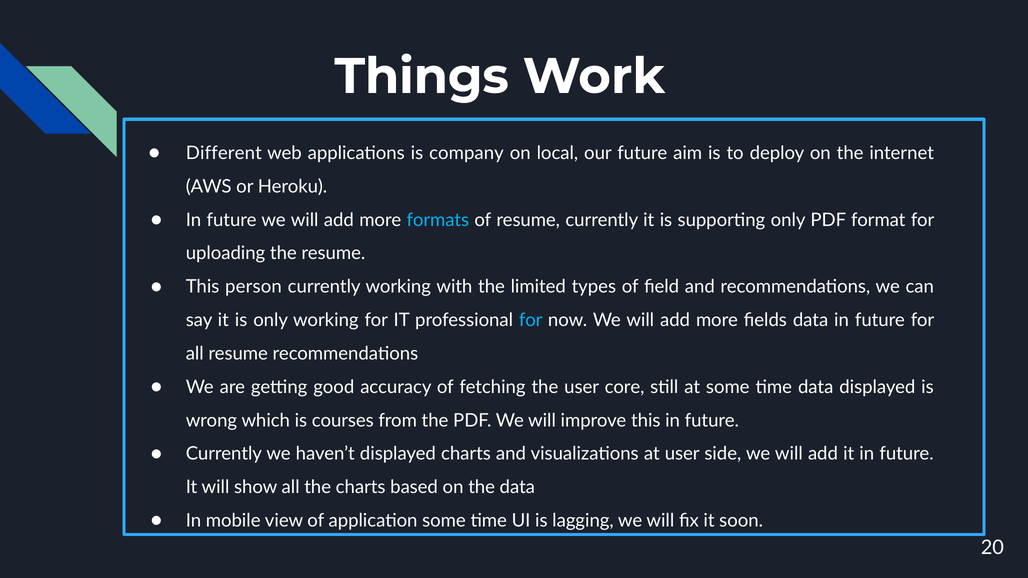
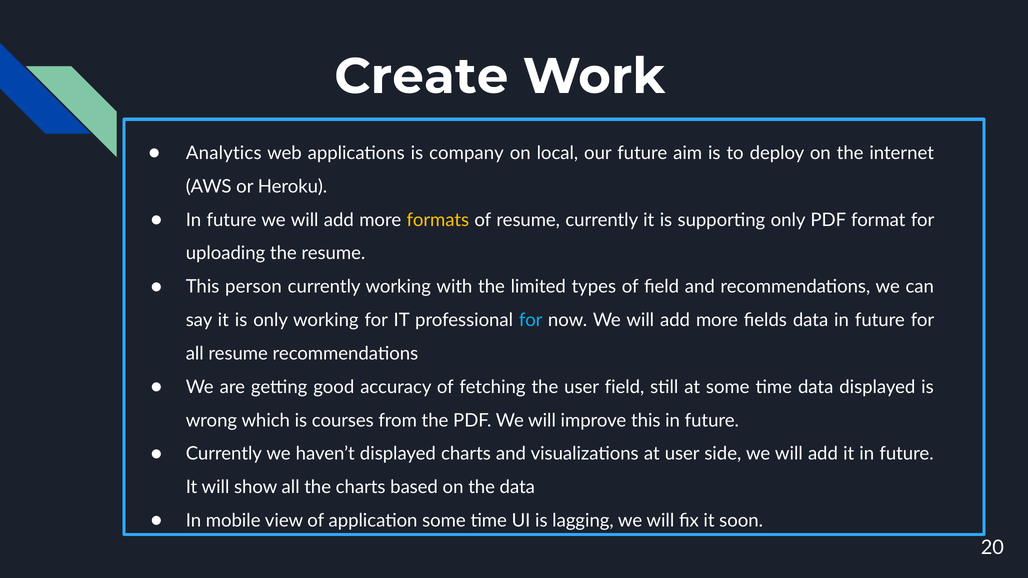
Things: Things -> Create (421, 76)
Different: Different -> Analytics (224, 153)
formats colour: light blue -> yellow (438, 220)
user core: core -> field (624, 387)
